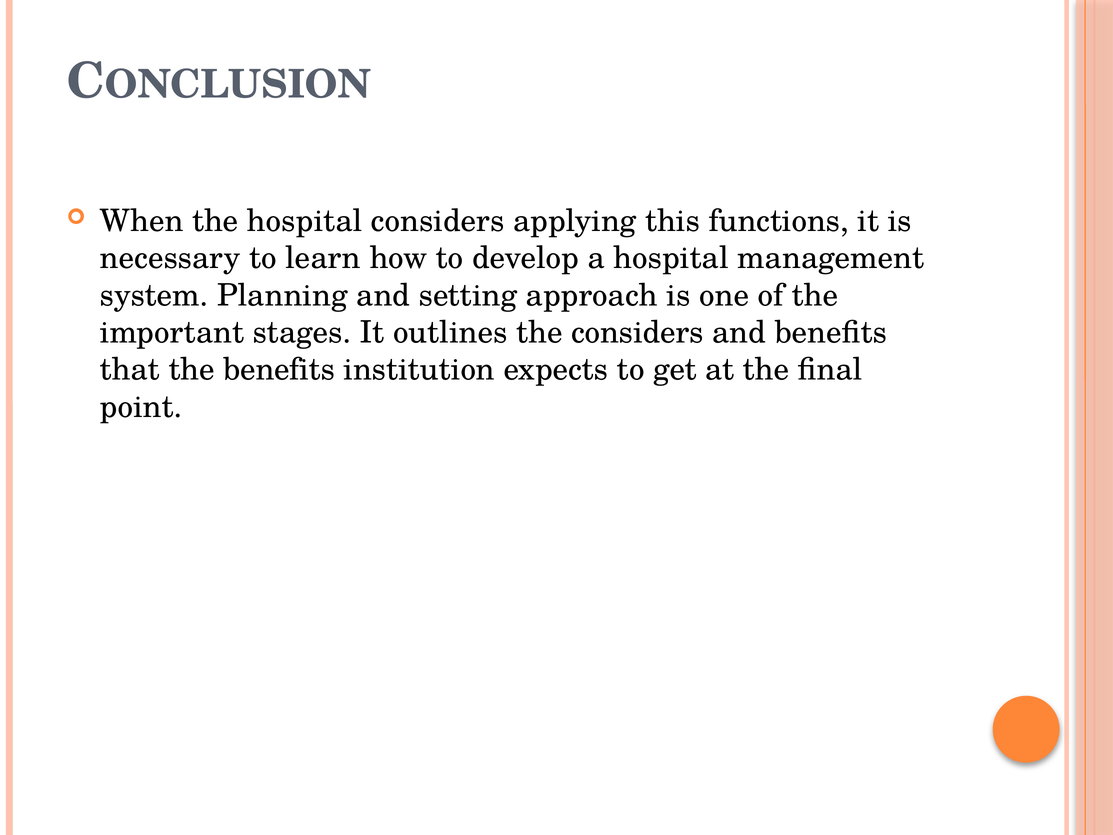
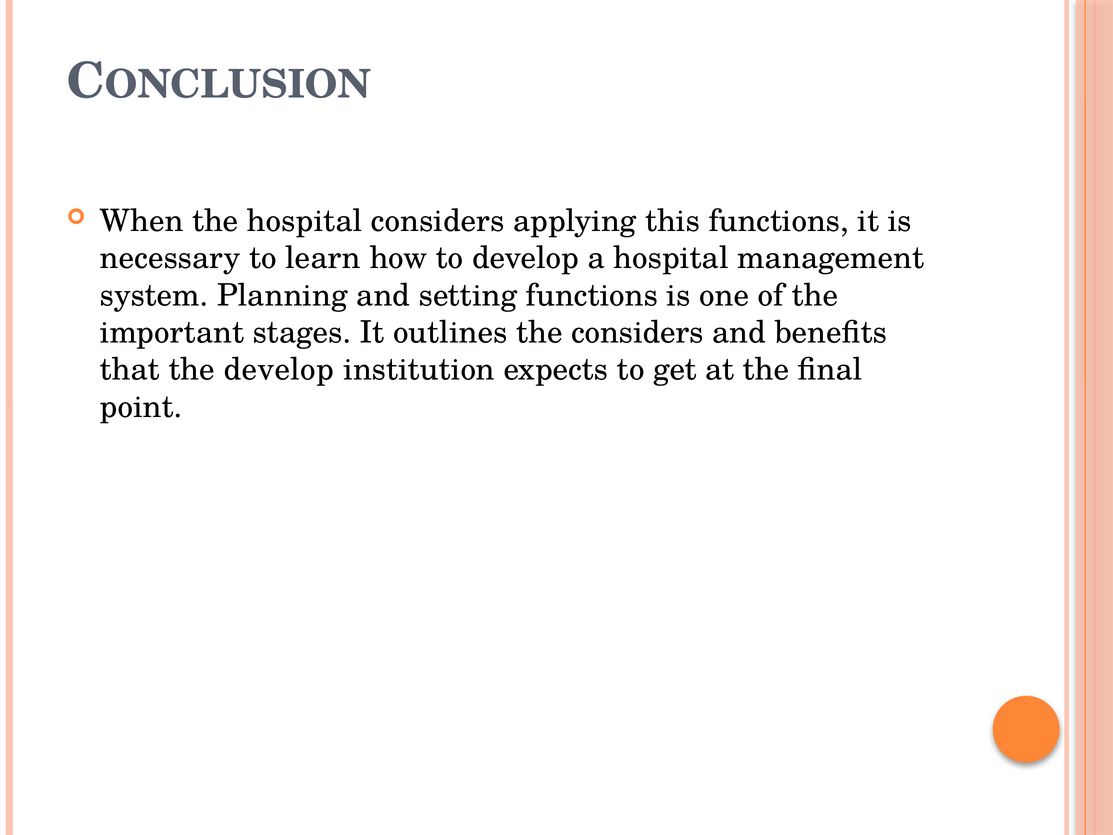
setting approach: approach -> functions (592, 295)
the benefits: benefits -> develop (279, 370)
